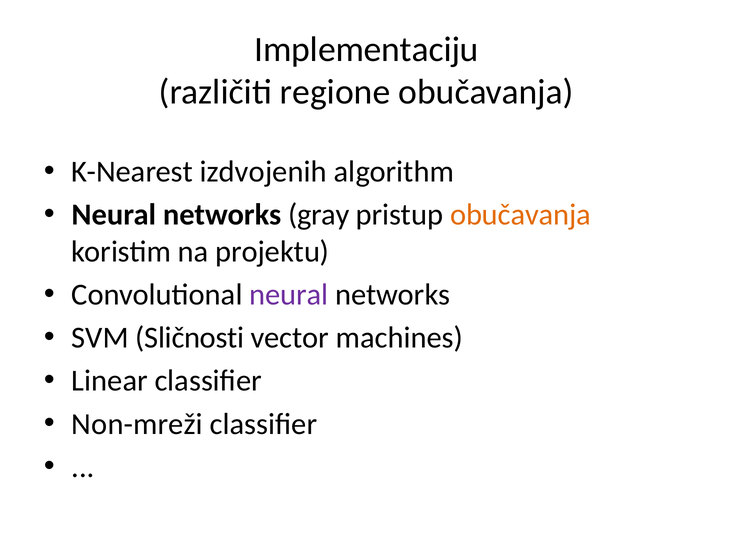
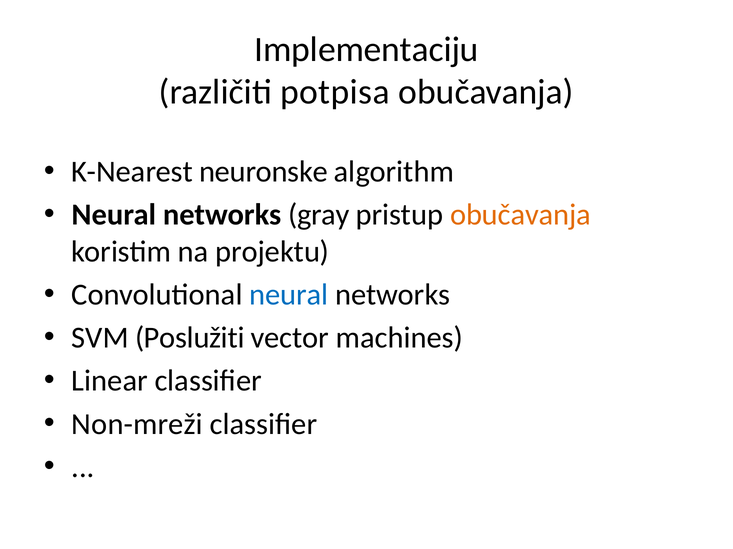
regione: regione -> potpisa (335, 92)
izdvojenih: izdvojenih -> neuronske (263, 172)
neural colour: purple -> blue (289, 295)
Sličnosti: Sličnosti -> Poslužiti (190, 338)
